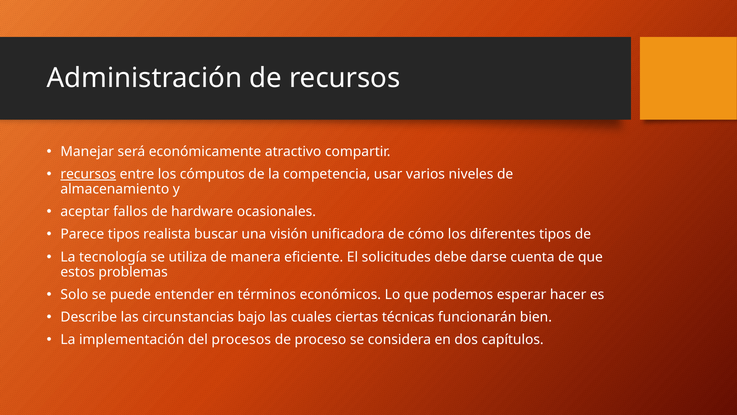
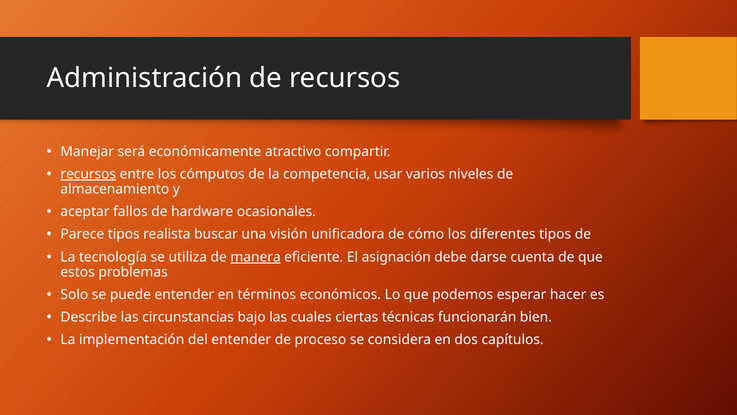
manera underline: none -> present (256, 257)
solicitudes: solicitudes -> asignación (396, 257)
del procesos: procesos -> entender (241, 340)
